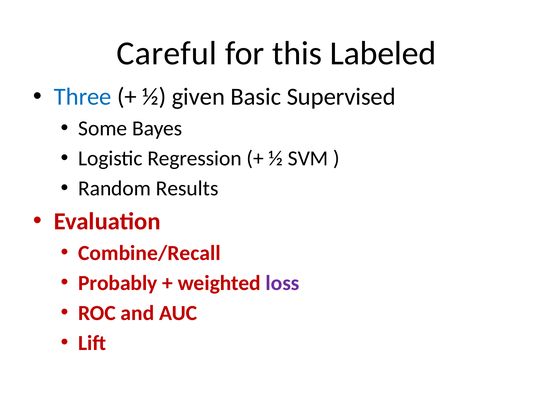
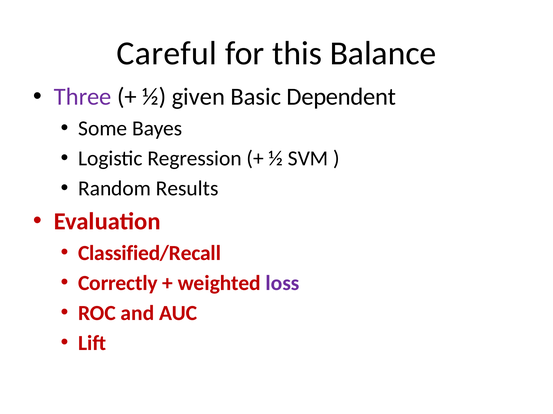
Labeled: Labeled -> Balance (383, 54)
Three colour: blue -> purple (83, 97)
Supervised: Supervised -> Dependent (341, 97)
Combine/Recall: Combine/Recall -> Classified/Recall (150, 253)
Probably: Probably -> Correctly (118, 283)
